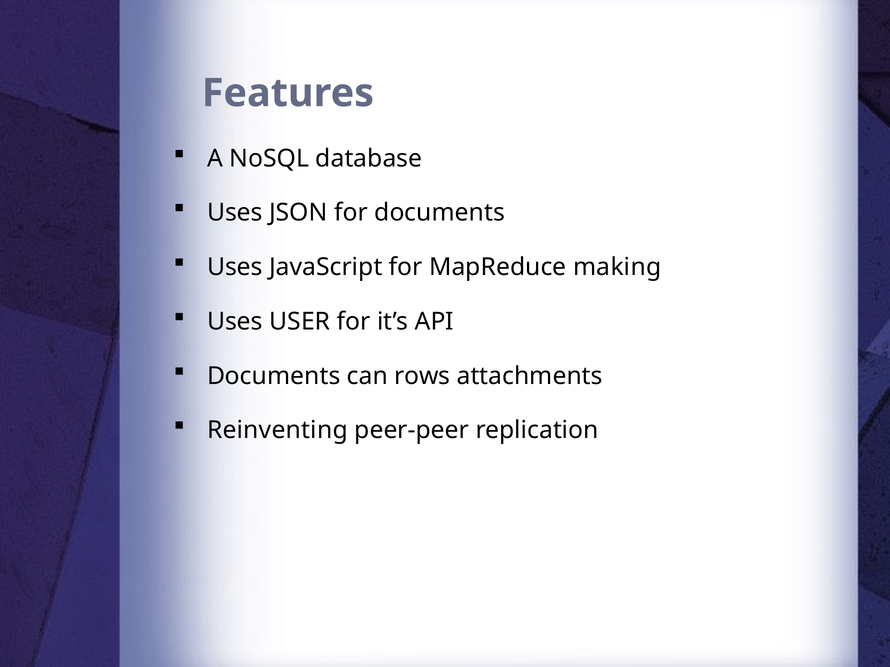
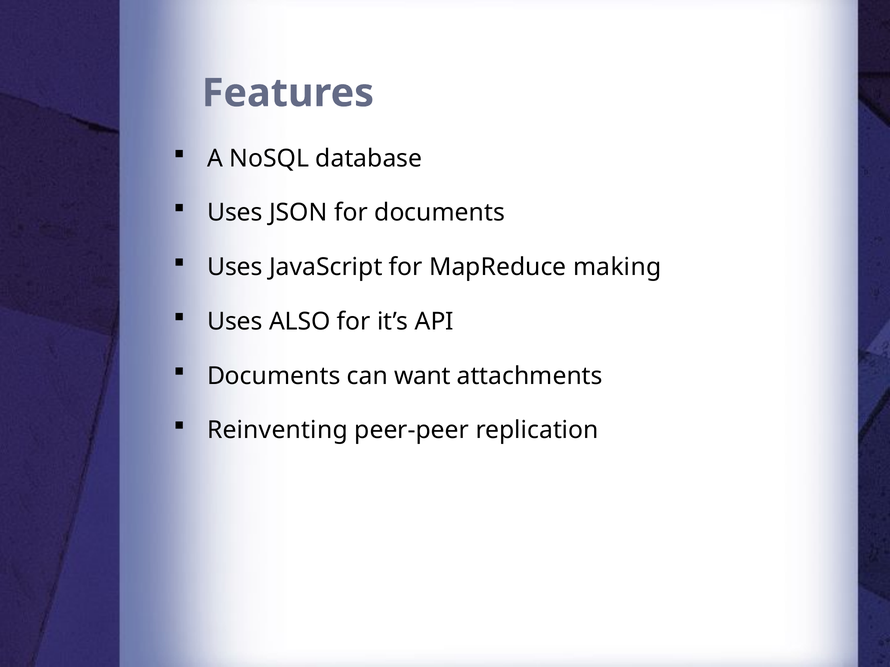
USER: USER -> ALSO (300, 322)
rows: rows -> want (422, 376)
